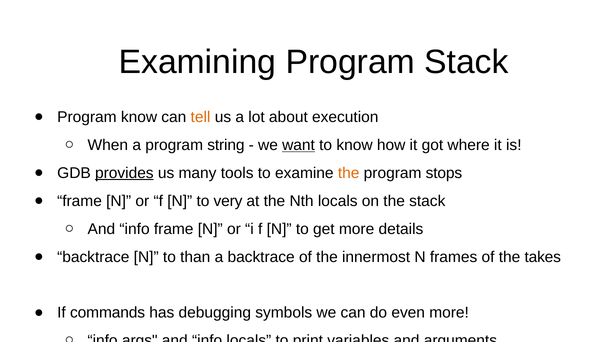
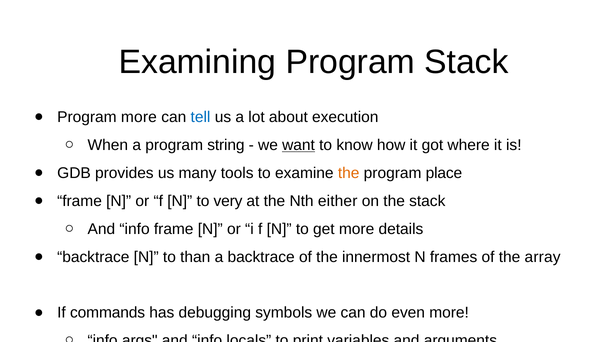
Program know: know -> more (139, 117)
tell colour: orange -> blue (201, 117)
provides underline: present -> none (124, 173)
stops: stops -> place (444, 173)
Nth locals: locals -> either (338, 201)
takes: takes -> array (543, 257)
